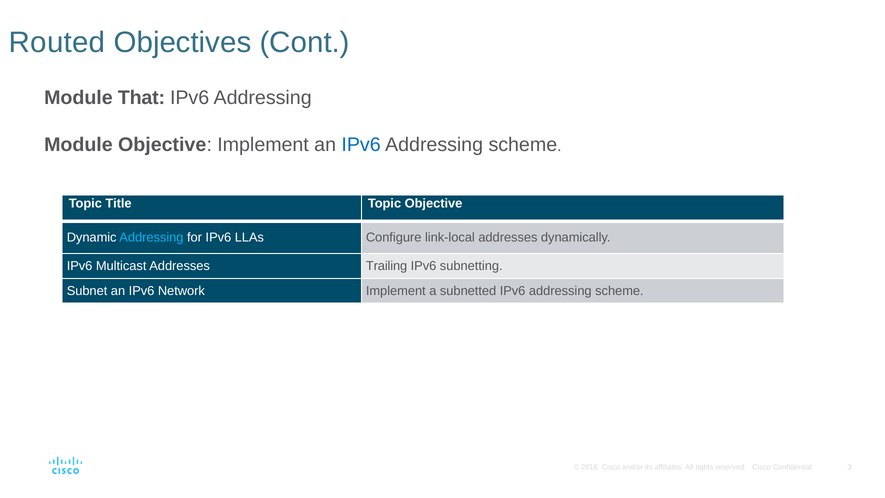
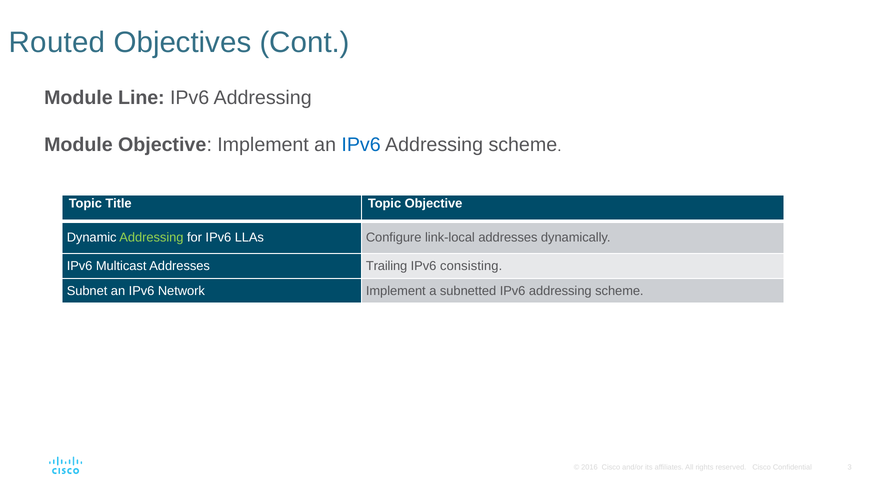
That: That -> Line (141, 98)
Addressing colour: light blue -> light green (151, 238)
subnetting: subnetting -> consisting (471, 266)
